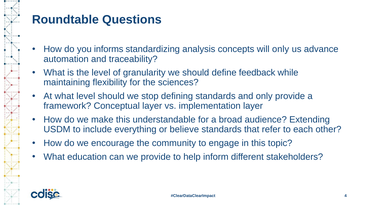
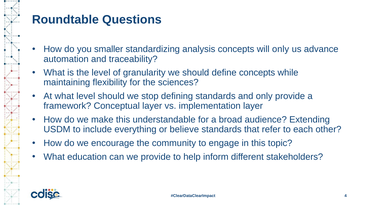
informs: informs -> smaller (109, 49)
define feedback: feedback -> concepts (257, 73)
